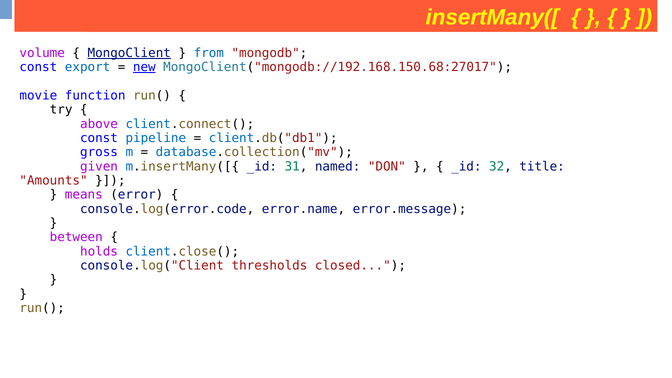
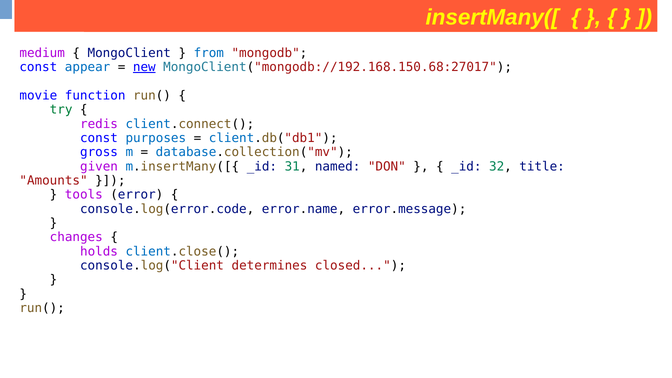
volume: volume -> medium (42, 53)
MongoClient underline: present -> none (129, 53)
export: export -> appear (88, 67)
try colour: black -> green (61, 110)
above: above -> redis (99, 124)
pipeline: pipeline -> purposes (156, 138)
means: means -> tools (84, 195)
between: between -> changes (76, 237)
thresholds: thresholds -> determines (269, 266)
